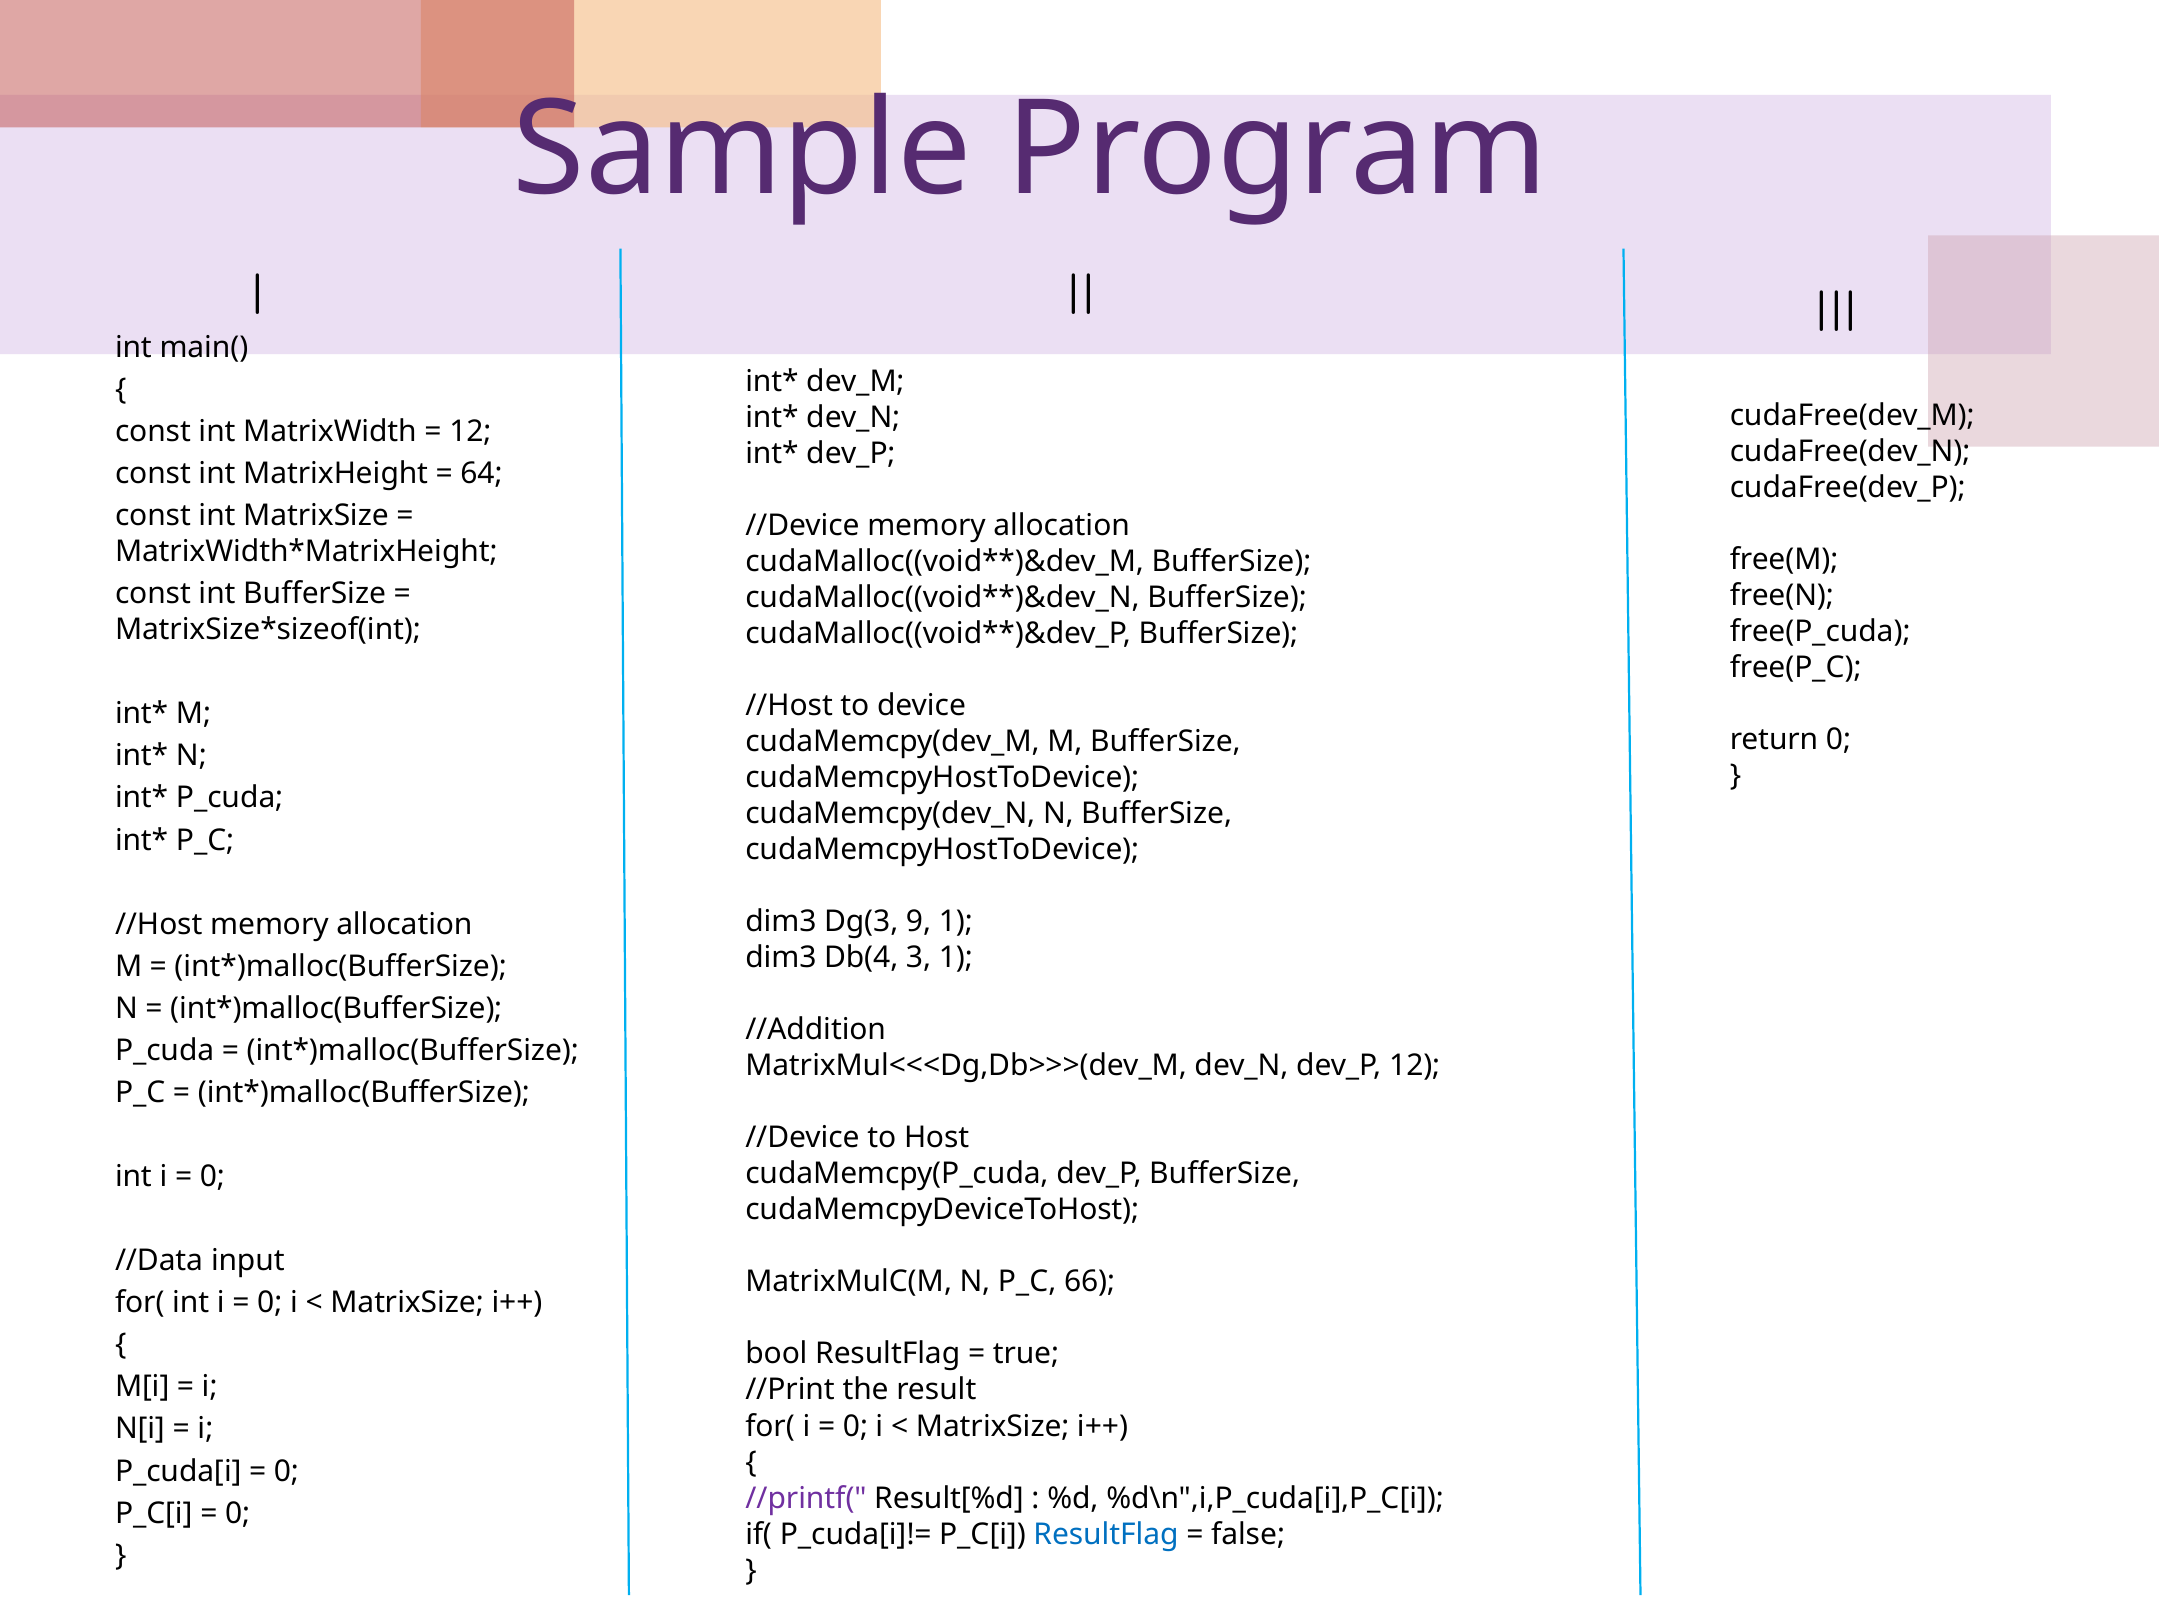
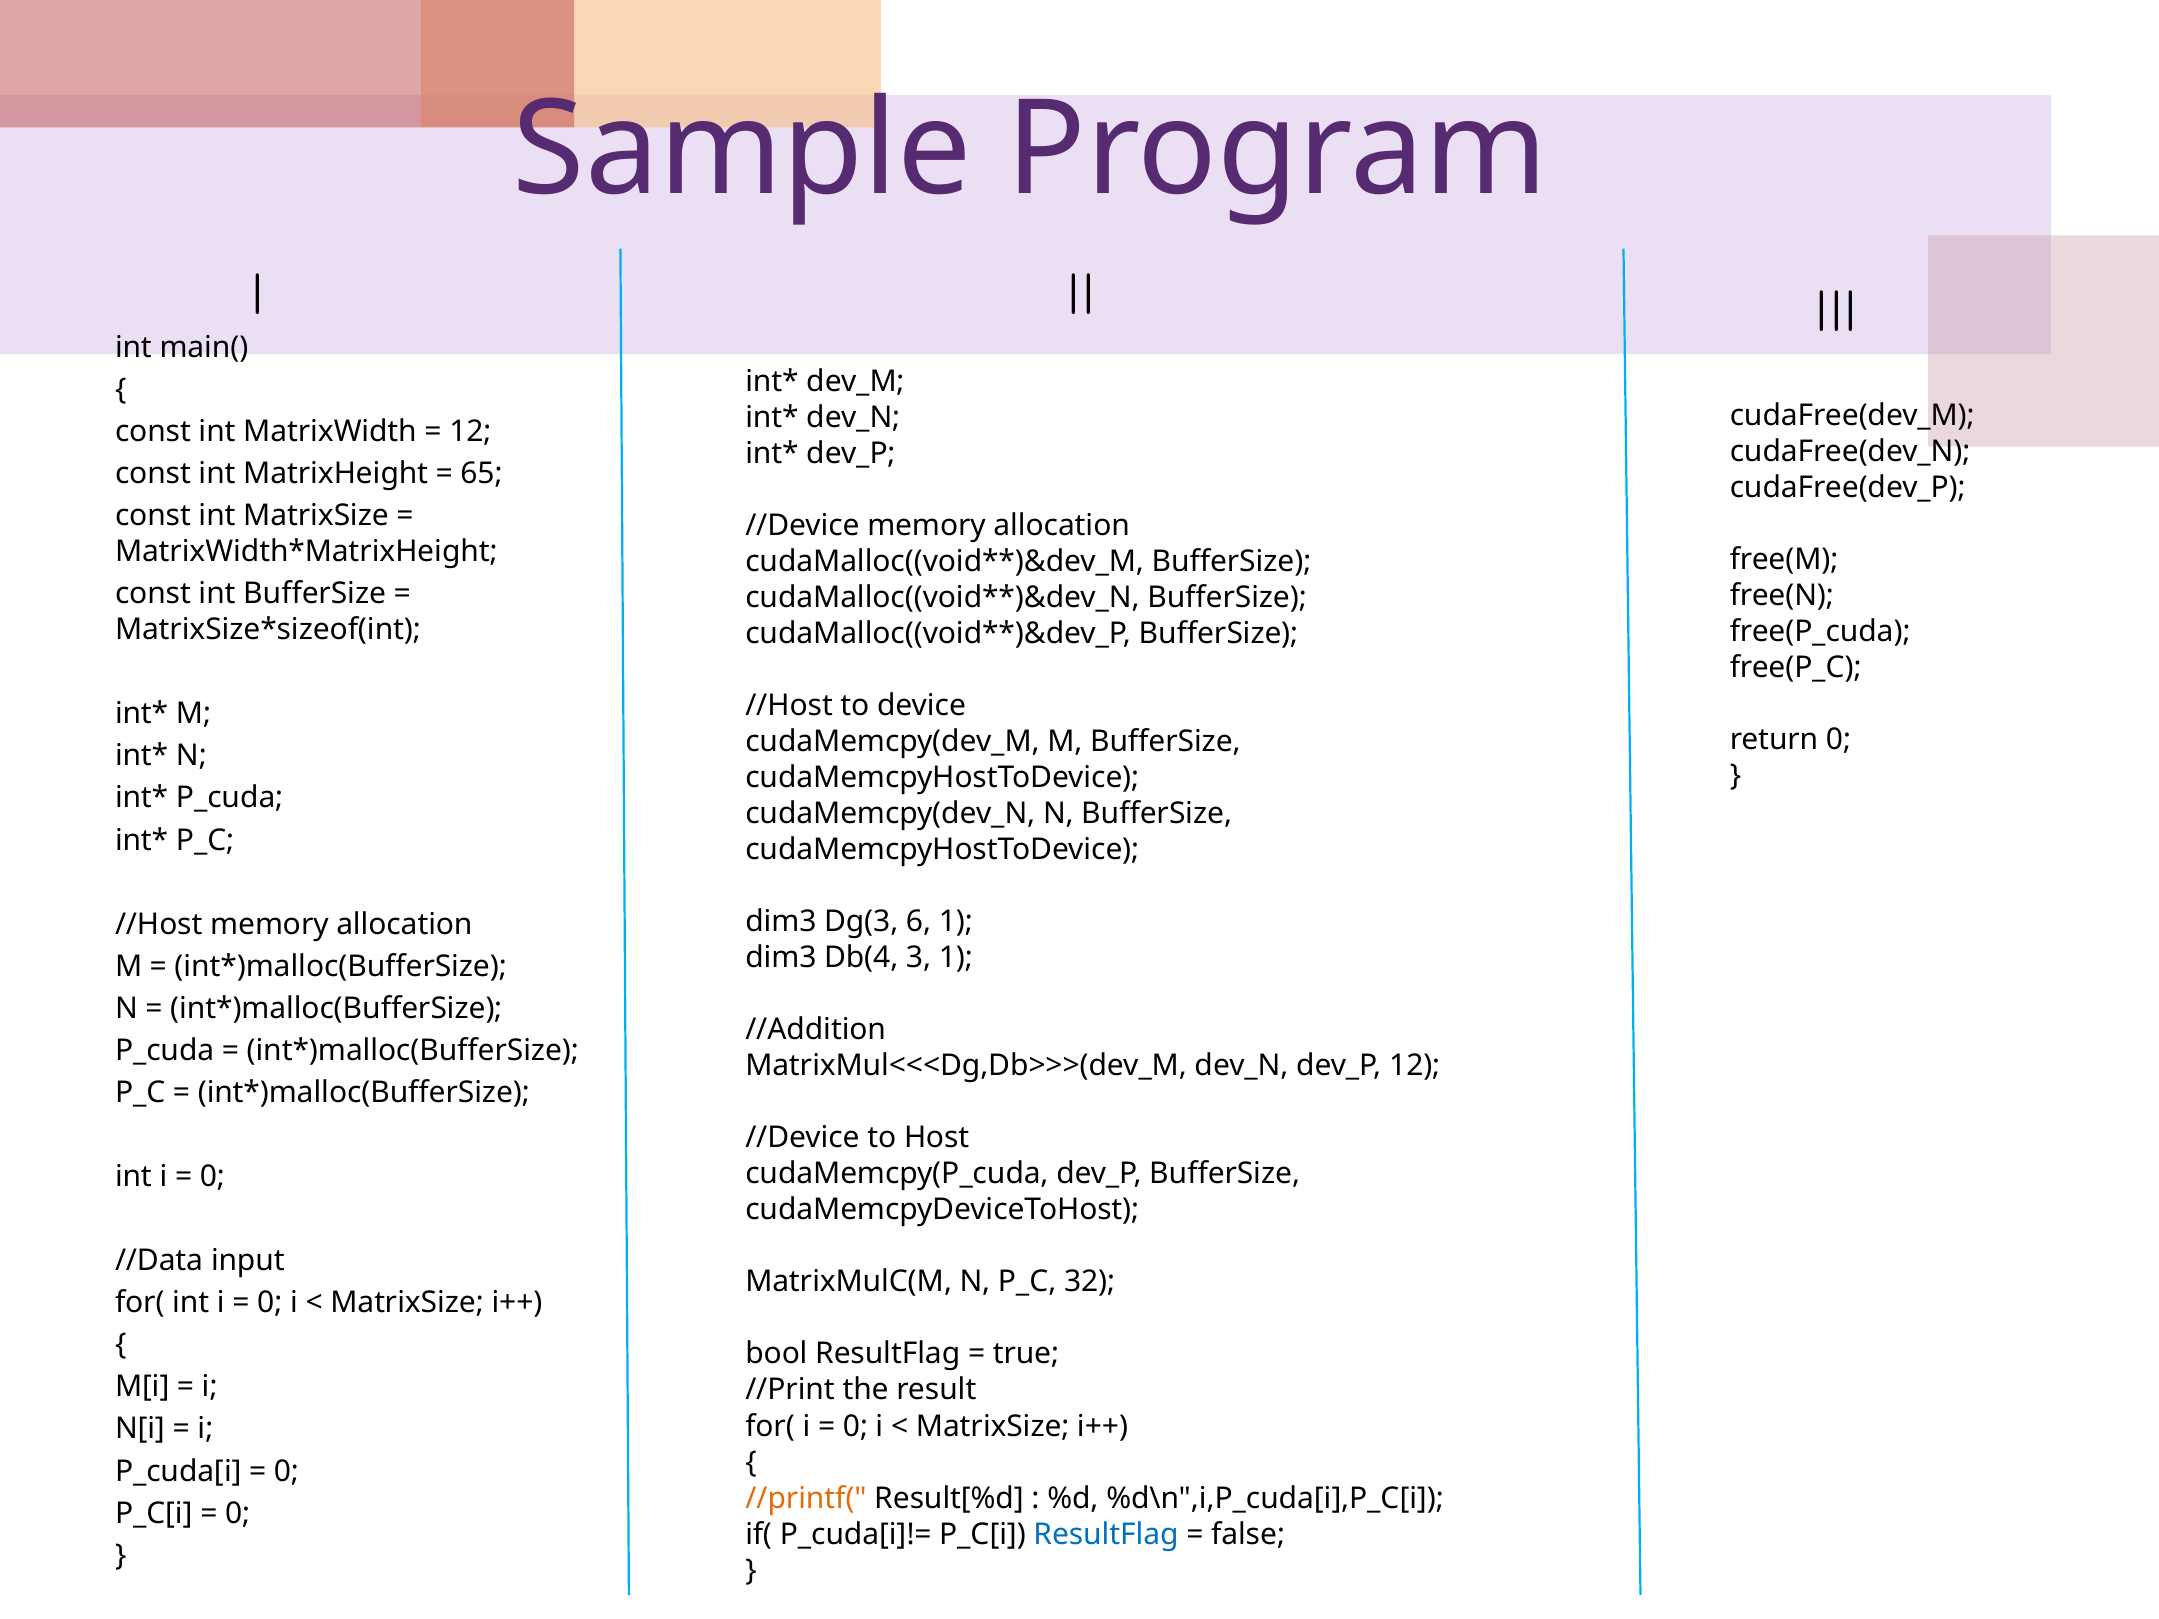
64: 64 -> 65 (482, 474)
9: 9 -> 6 (918, 922)
66: 66 -> 32 (1090, 1282)
//printf( colour: purple -> orange (806, 1498)
